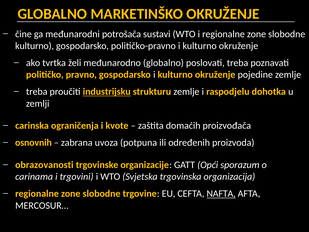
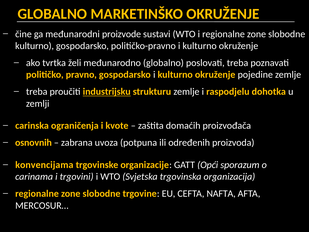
potrošača: potrošača -> proizvode (122, 34)
obrazovanosti: obrazovanosti -> konvencijama (44, 165)
NAFTA underline: present -> none (221, 194)
